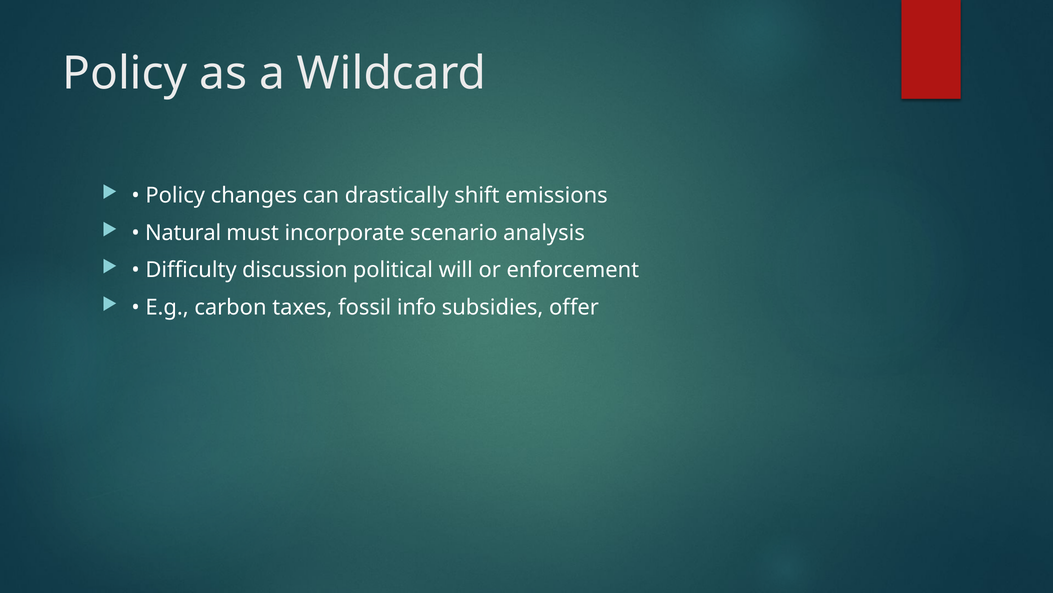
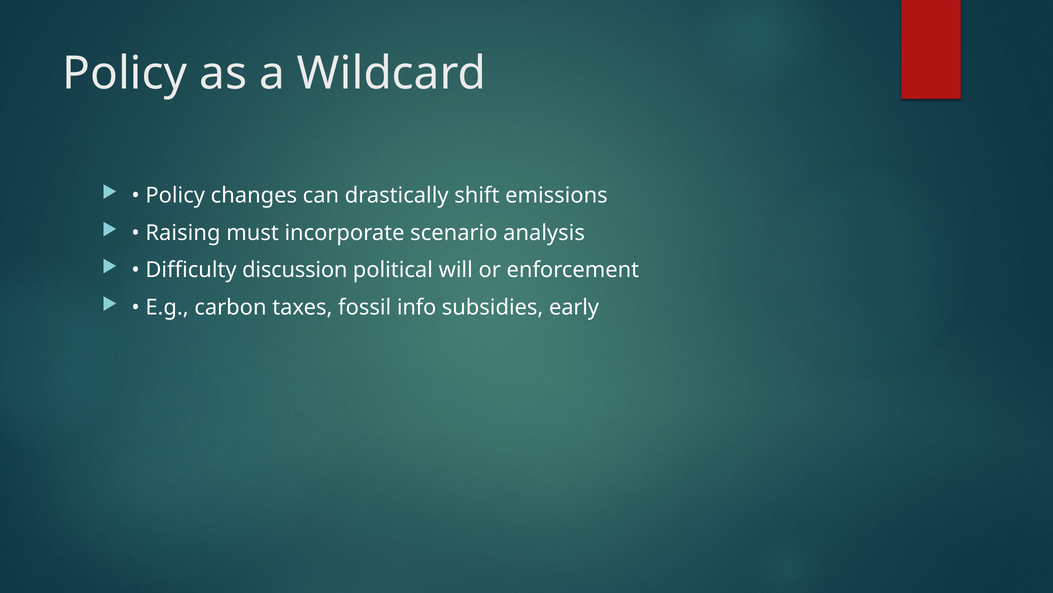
Natural: Natural -> Raising (183, 233)
offer: offer -> early (574, 307)
